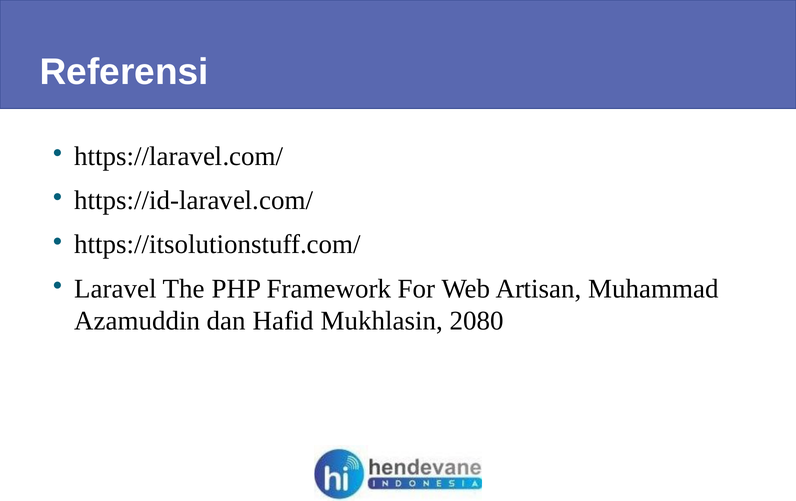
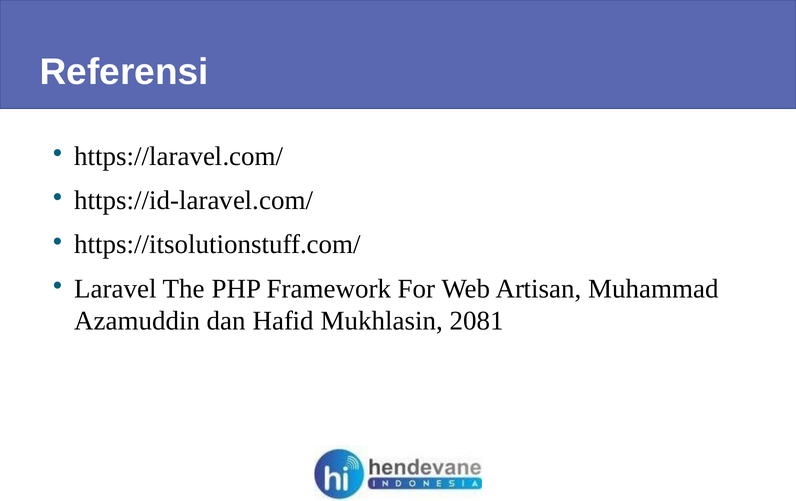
2080: 2080 -> 2081 (477, 321)
